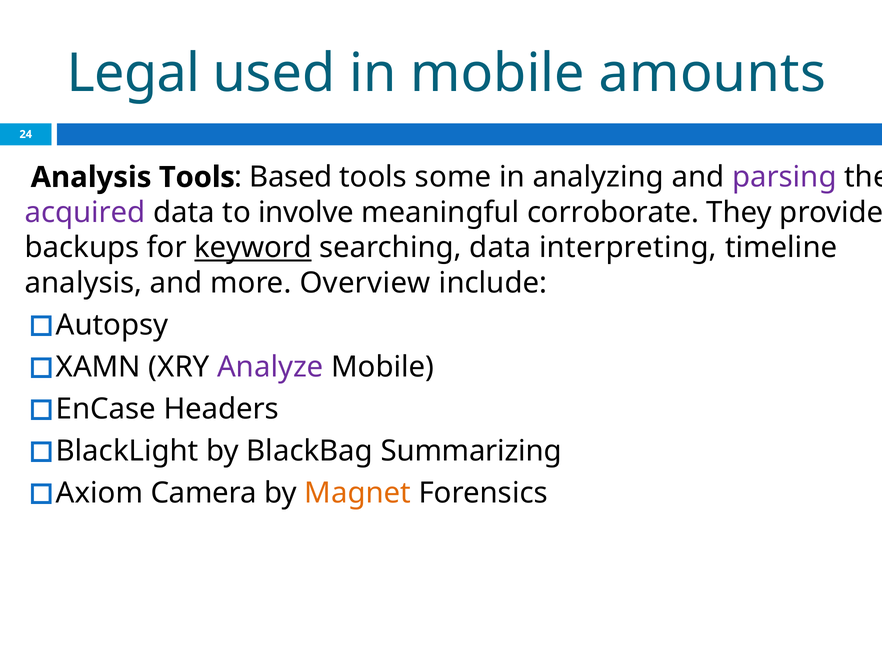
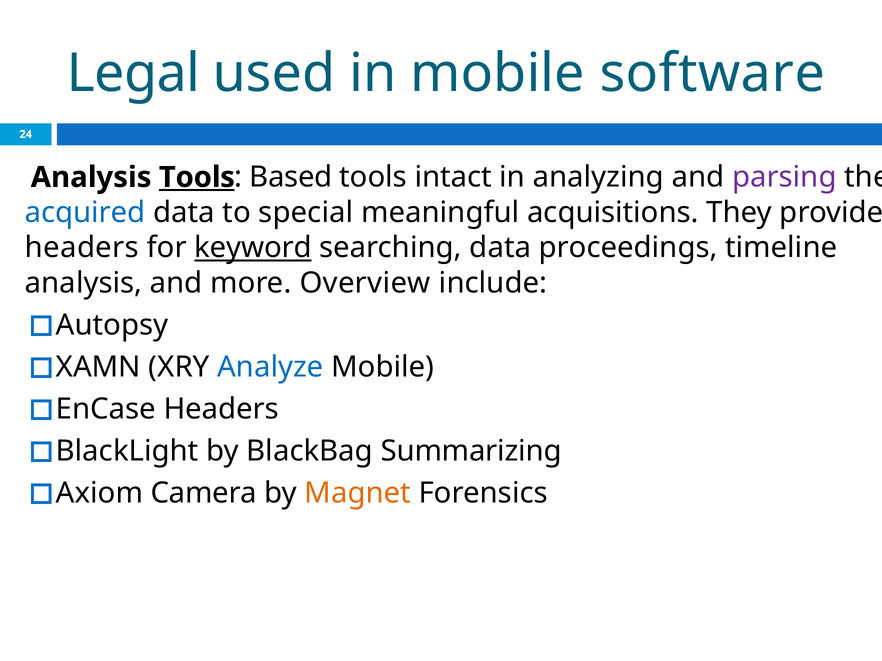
amounts: amounts -> software (712, 74)
Tools underline: none -> present (197, 177)
some: some -> intact (453, 177)
acquired colour: purple -> blue (85, 213)
involve: involve -> special (306, 213)
corroborate: corroborate -> acquisitions (613, 213)
backups: backups -> headers (82, 248)
interpreting: interpreting -> proceedings (628, 248)
Analyze colour: purple -> blue (270, 367)
